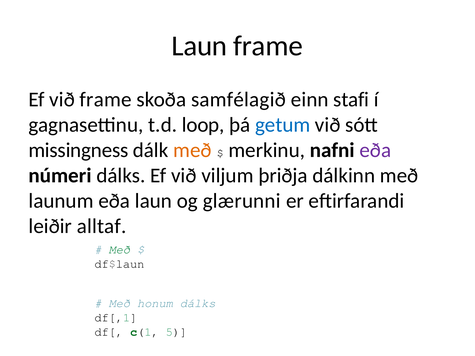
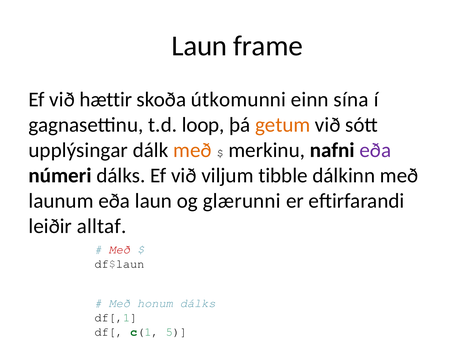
við frame: frame -> hættir (106, 100)
samfélagið: samfélagið -> útkomunni (238, 100)
stafi: stafi -> sína (351, 100)
getum colour: blue -> orange (283, 125)
missingness: missingness -> upplýsingar (78, 150)
þriðja: þriðja -> tibble (283, 176)
Með colour: green -> red (119, 250)
